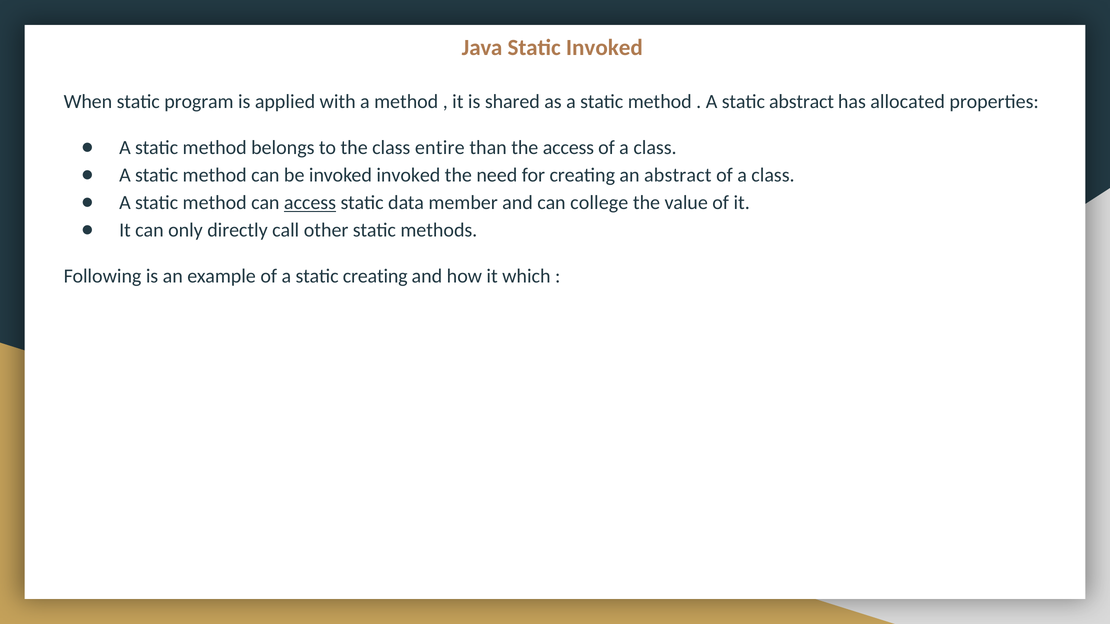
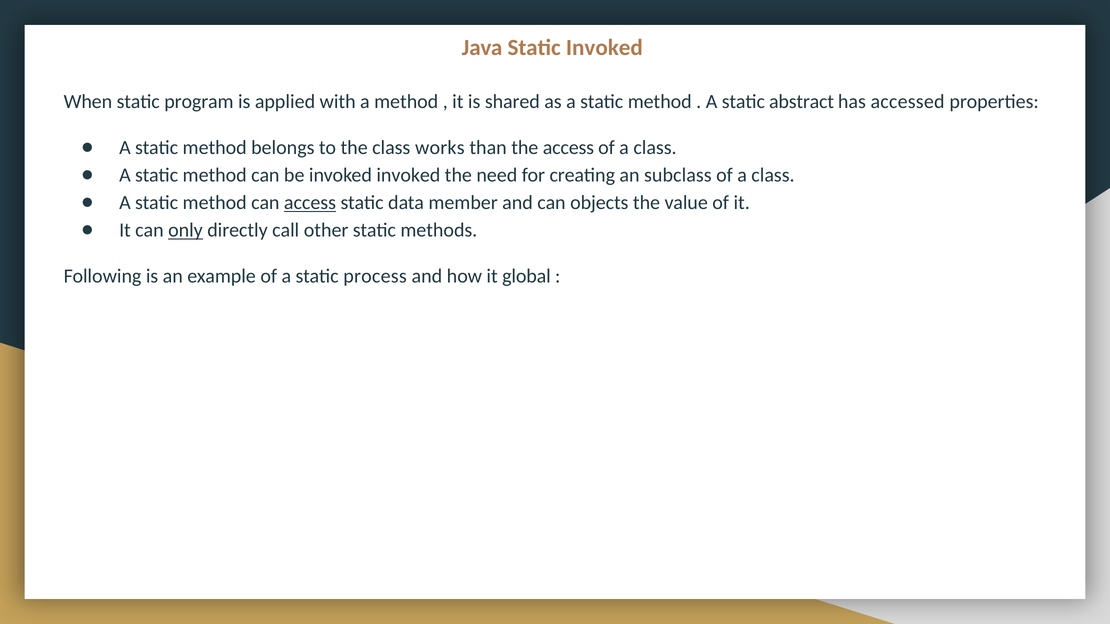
allocated: allocated -> accessed (908, 102)
entire: entire -> works (440, 148)
an abstract: abstract -> subclass (678, 175)
college: college -> objects (599, 203)
only underline: none -> present (185, 231)
static creating: creating -> process (375, 277)
which: which -> global (526, 277)
